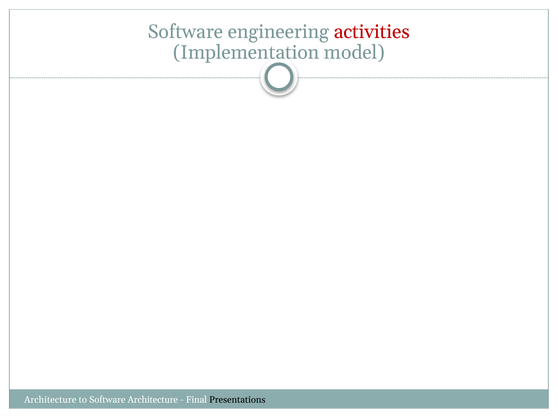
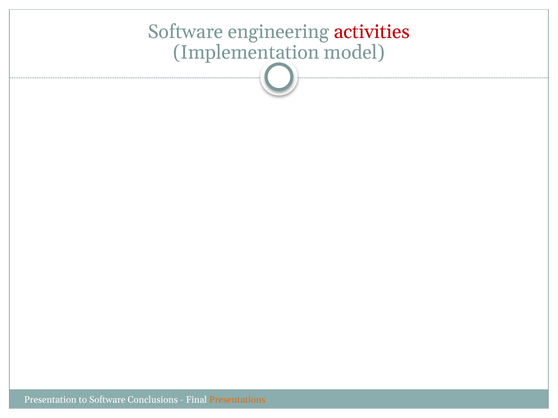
Architecture: Architecture -> Presentation (50, 400)
Software Architecture: Architecture -> Conclusions (153, 400)
Presentations colour: black -> orange (237, 400)
